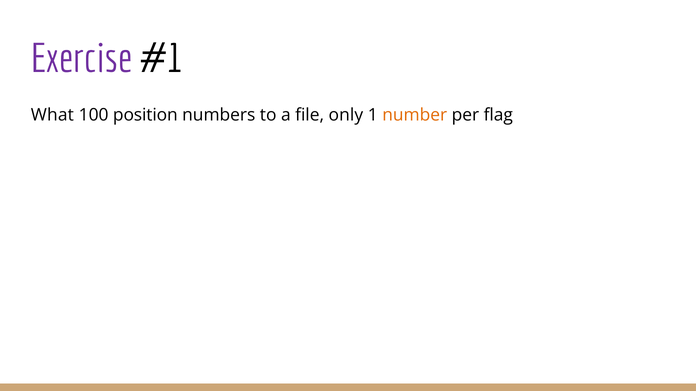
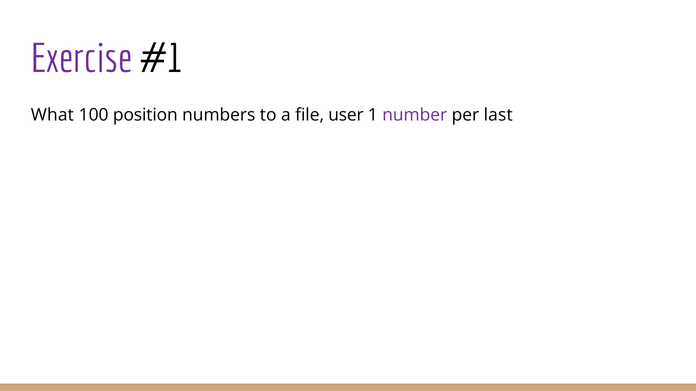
only: only -> user (346, 115)
number colour: orange -> purple (415, 115)
flag: flag -> last (498, 115)
